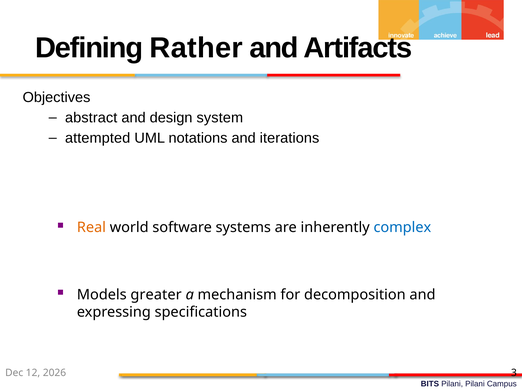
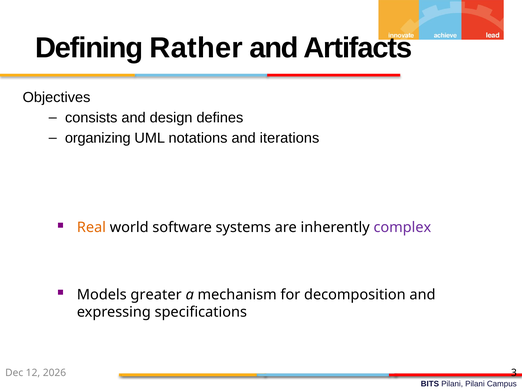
abstract: abstract -> consists (91, 118)
system: system -> defines (220, 118)
attempted: attempted -> organizing (98, 138)
complex colour: blue -> purple (402, 228)
